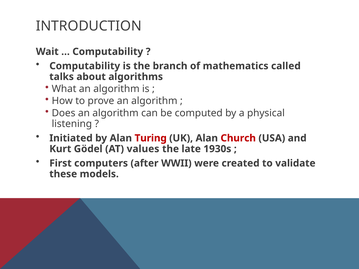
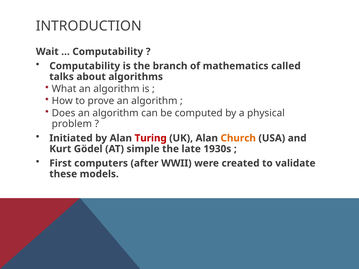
listening: listening -> problem (72, 124)
Church colour: red -> orange (238, 138)
values: values -> simple (143, 149)
